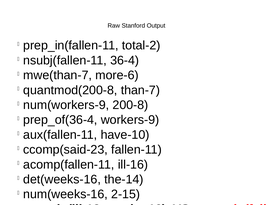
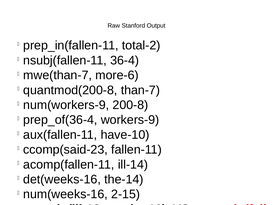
ill-16: ill-16 -> ill-14 (133, 164)
